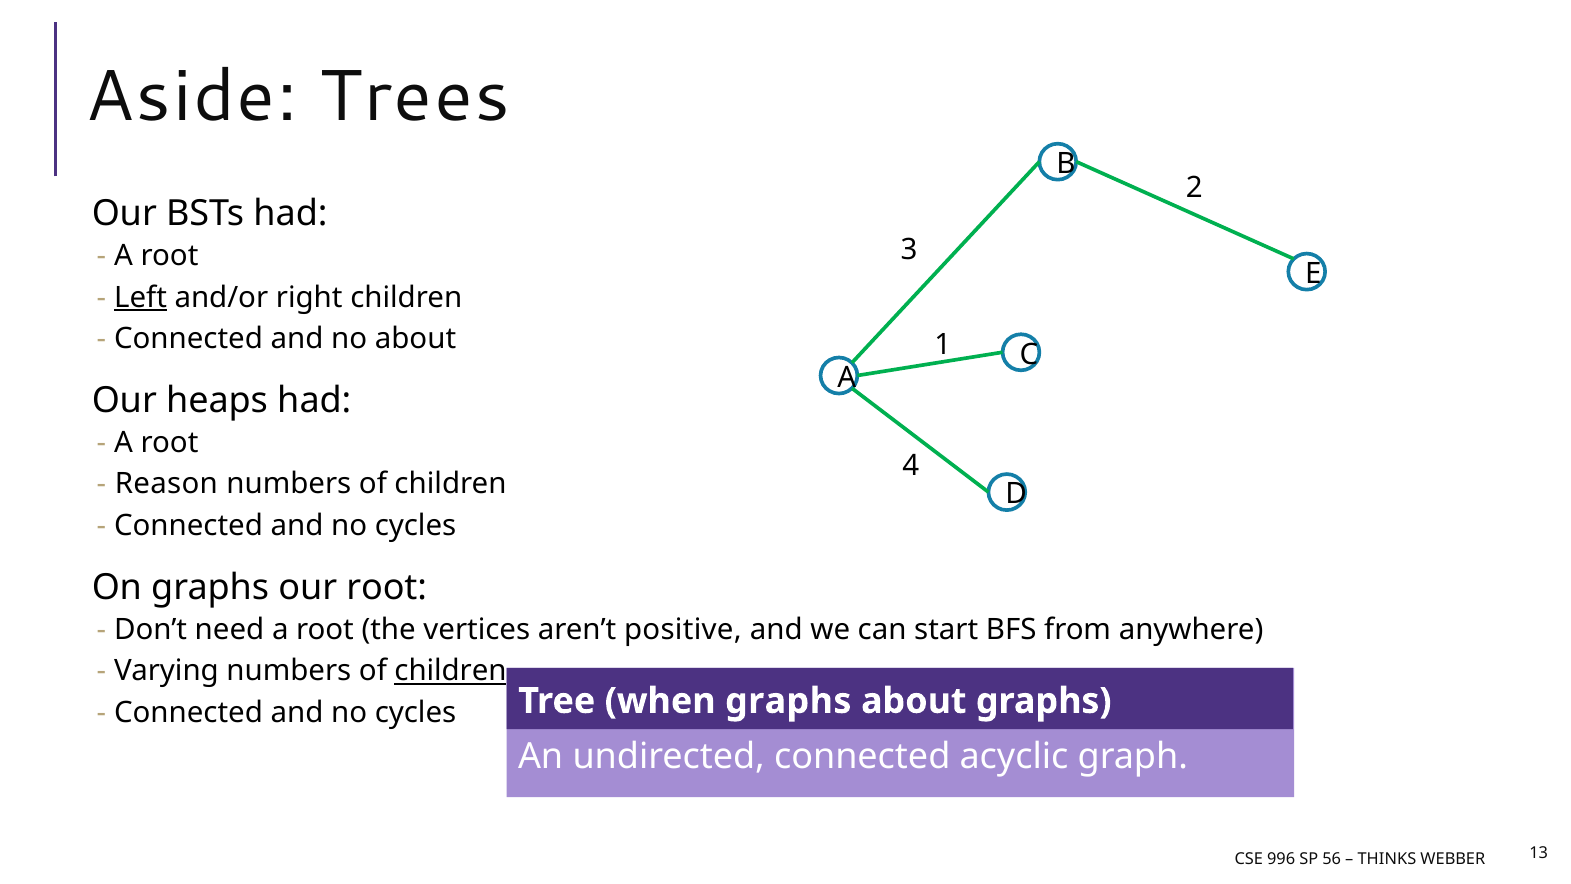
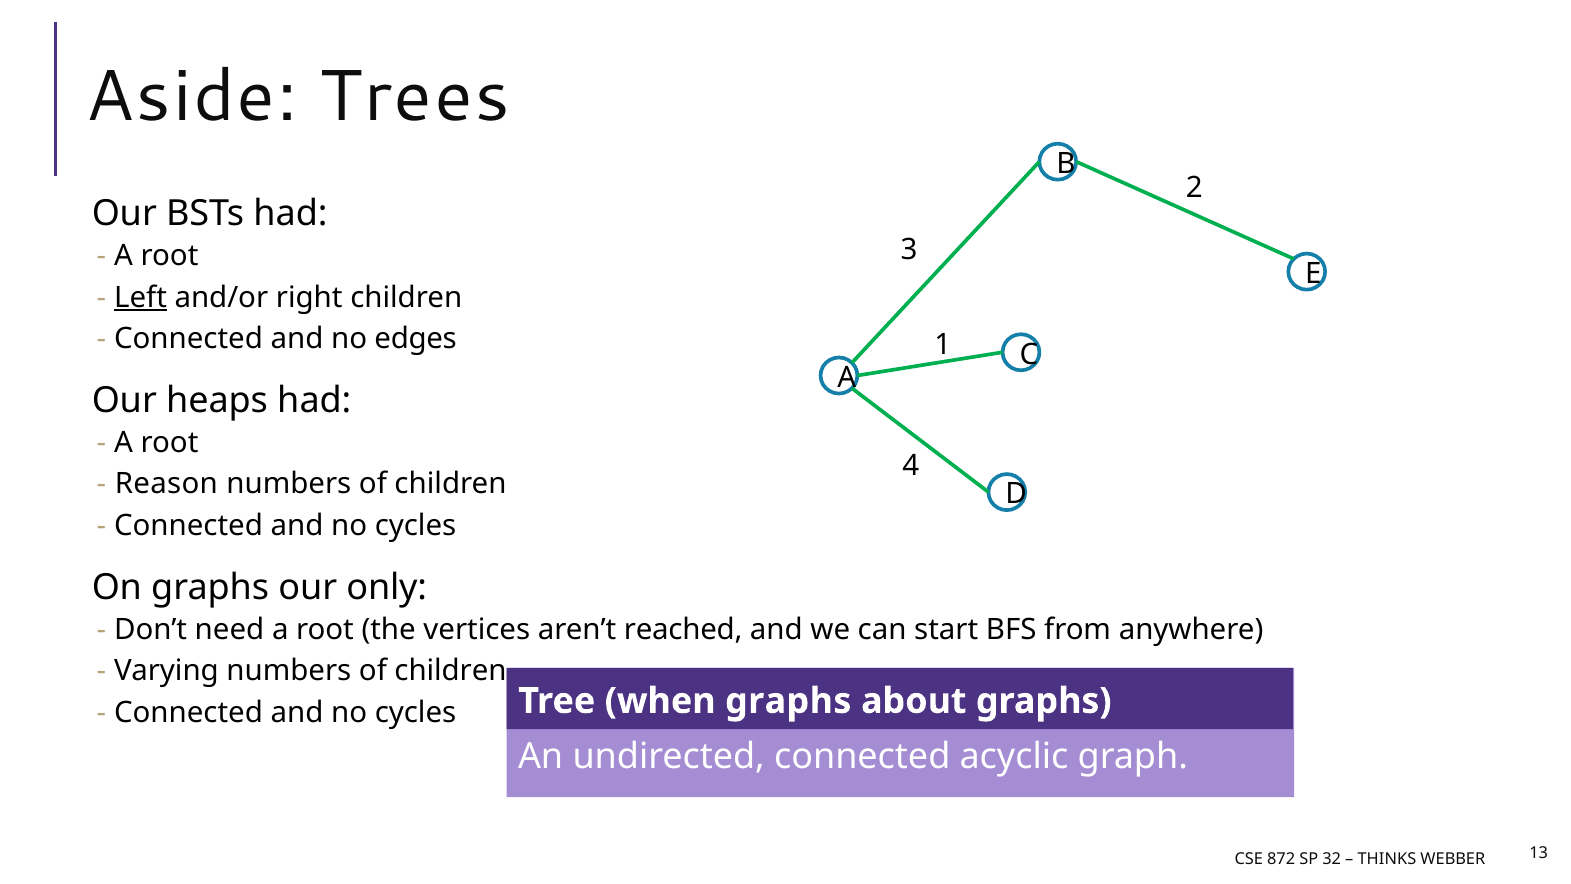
no about: about -> edges (416, 339)
our root: root -> only (387, 587)
positive: positive -> reached (683, 629)
children underline: present -> none (450, 671)
996: 996 -> 872 (1281, 859)
56: 56 -> 32 (1332, 859)
